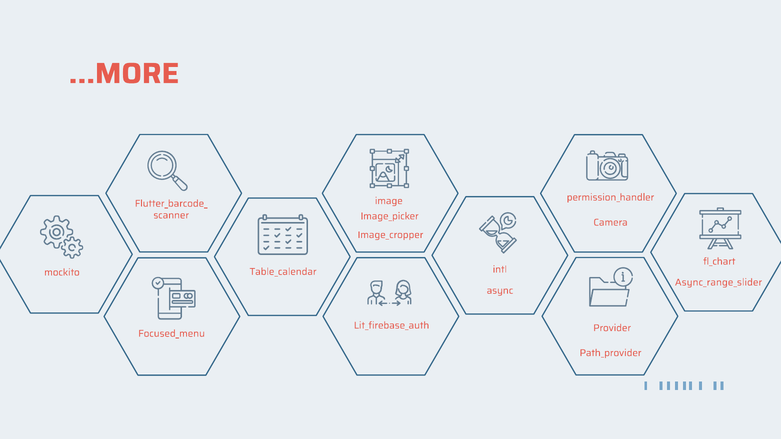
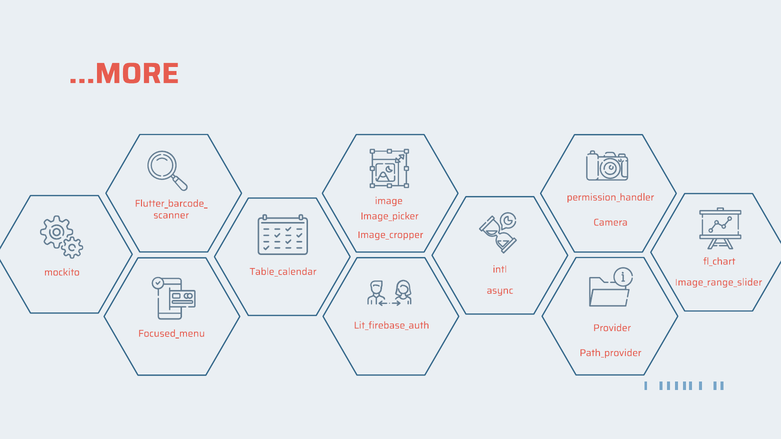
Async_range_slider: Async_range_slider -> Image_range_slider (719, 282)
